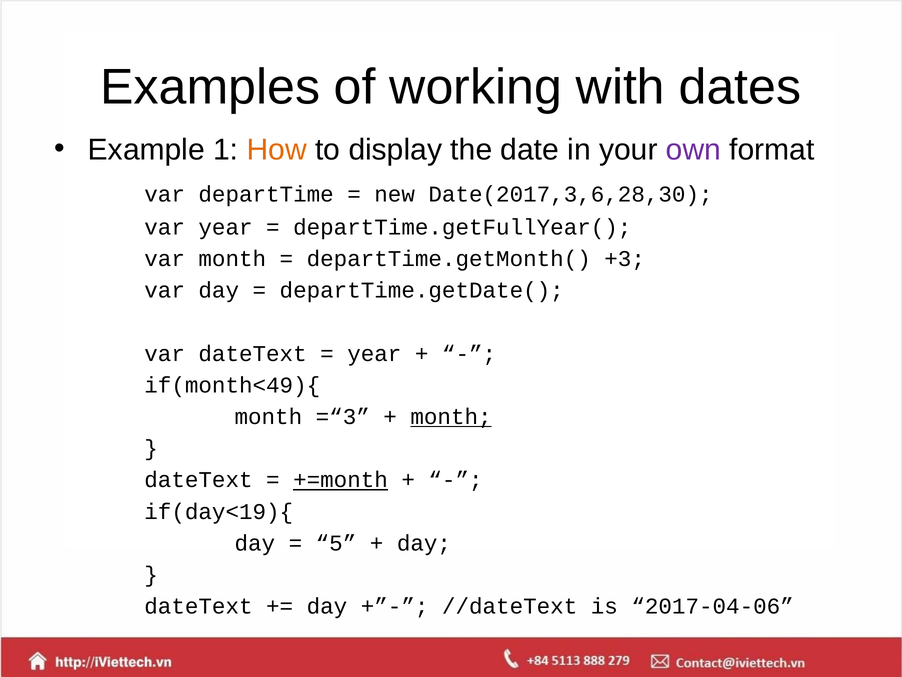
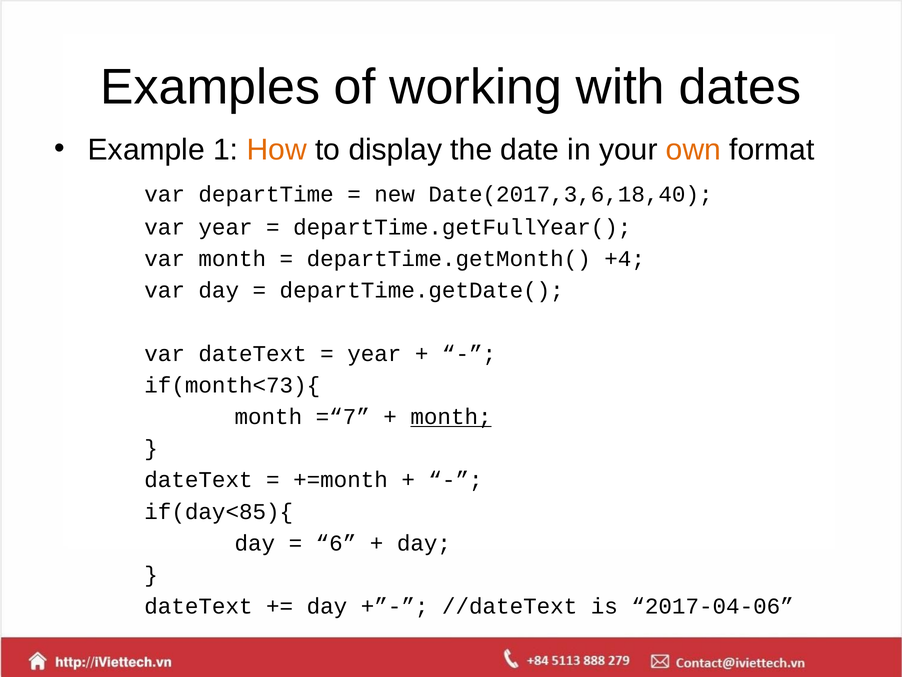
own colour: purple -> orange (694, 149)
Date(2017,3,6,28,30: Date(2017,3,6,28,30 -> Date(2017,3,6,18,40 (571, 194)
+3: +3 -> +4 (625, 259)
if(month<49){: if(month<49){ -> if(month<73){ (232, 385)
=“3: =“3 -> =“7 (343, 417)
+=month underline: present -> none (341, 480)
if(day<19){: if(day<19){ -> if(day<85){ (219, 511)
5: 5 -> 6 (336, 543)
